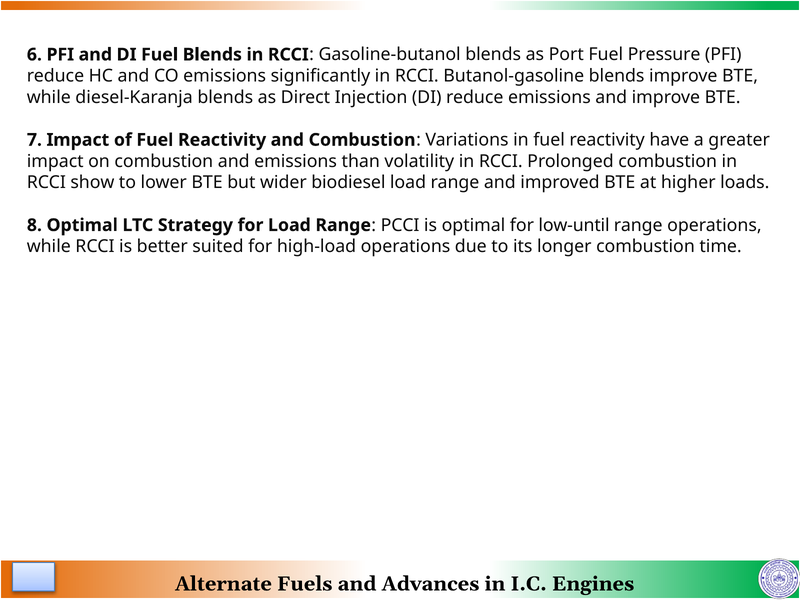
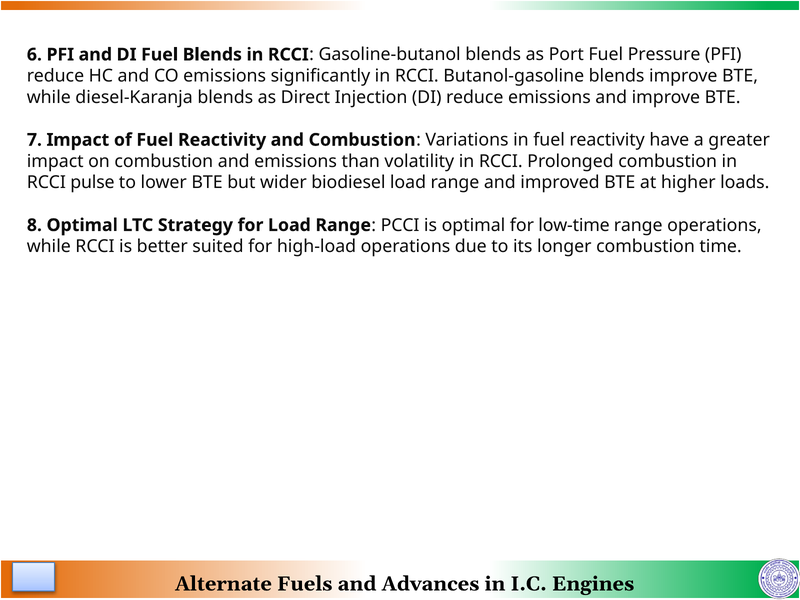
show: show -> pulse (92, 183)
low-until: low-until -> low-time (574, 225)
